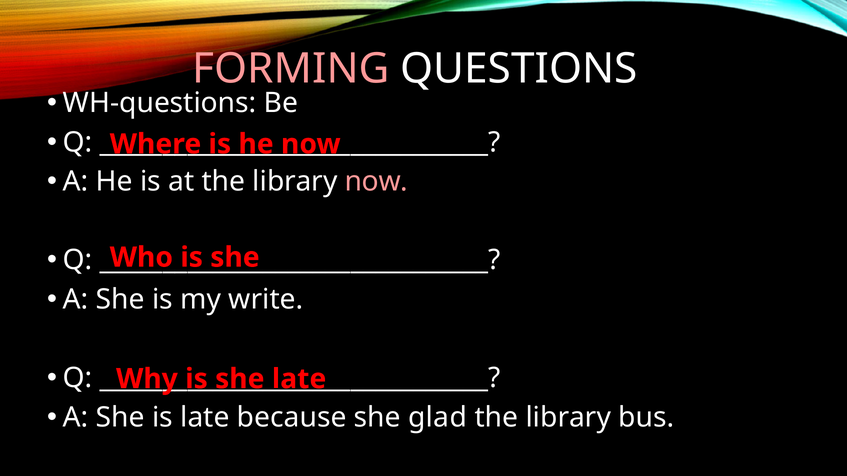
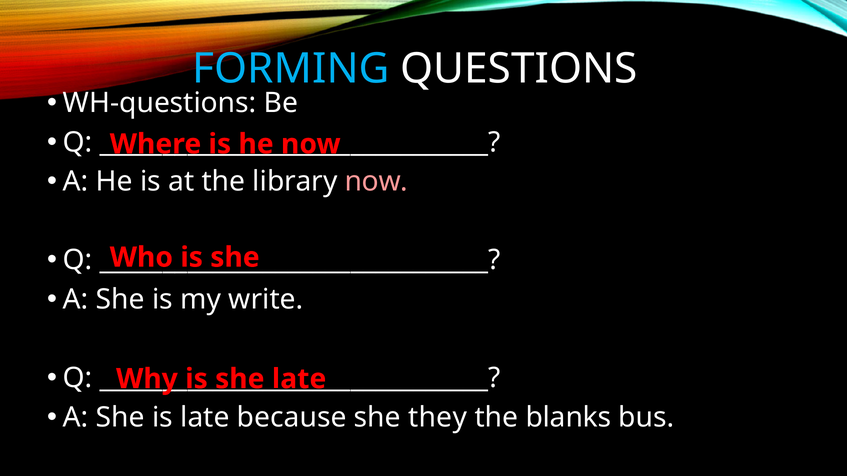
FORMING colour: pink -> light blue (291, 69)
glad: glad -> they (438, 418)
library: library -> blanks (568, 418)
